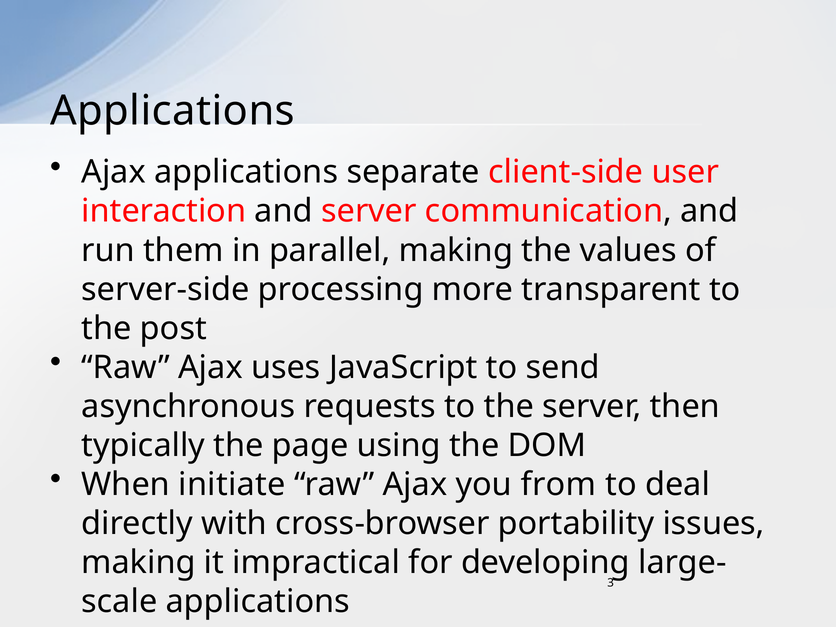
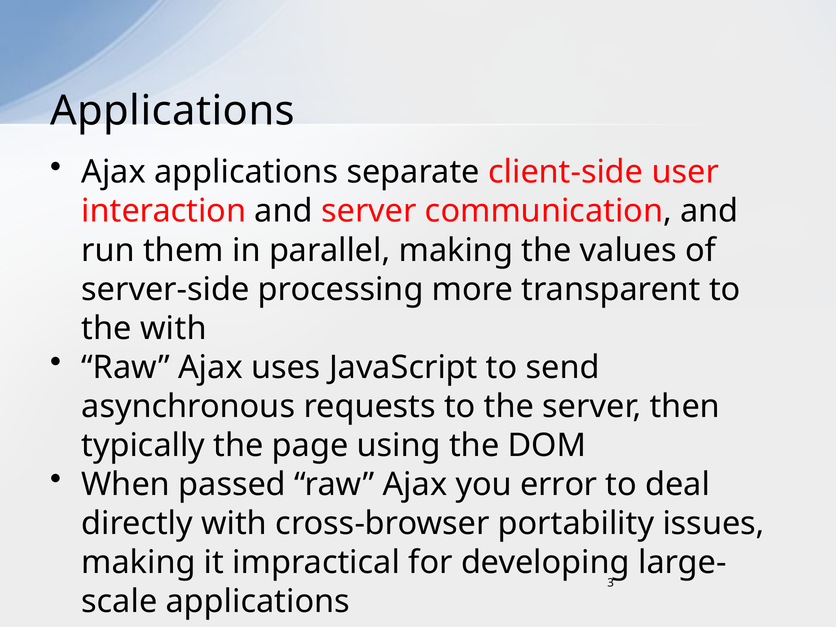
the post: post -> with (173, 328)
initiate: initiate -> passed (232, 484)
from: from -> error (559, 484)
